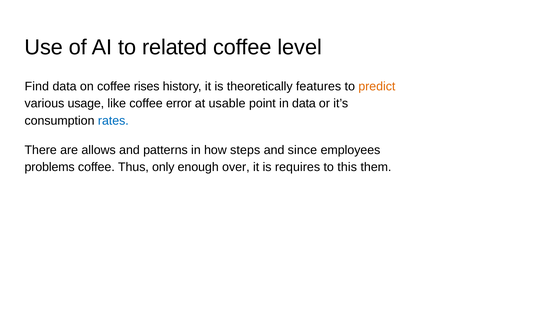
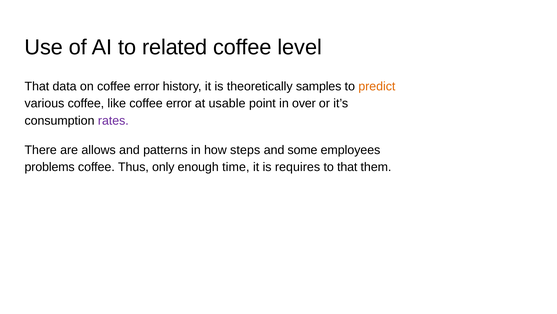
Find: Find -> That (37, 86)
on coffee rises: rises -> error (147, 86)
features: features -> samples (319, 86)
various usage: usage -> coffee (86, 103)
in data: data -> over (304, 103)
rates colour: blue -> purple (113, 120)
since: since -> some (303, 150)
over: over -> time (236, 167)
to this: this -> that (347, 167)
